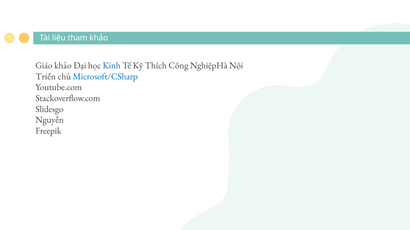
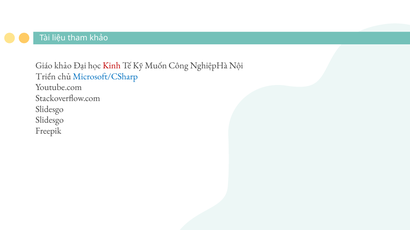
Kinh colour: blue -> red (112, 66)
Thích: Thích -> Muốn (156, 66)
Nguyễn: Nguyễn -> Slidesgo (50, 120)
